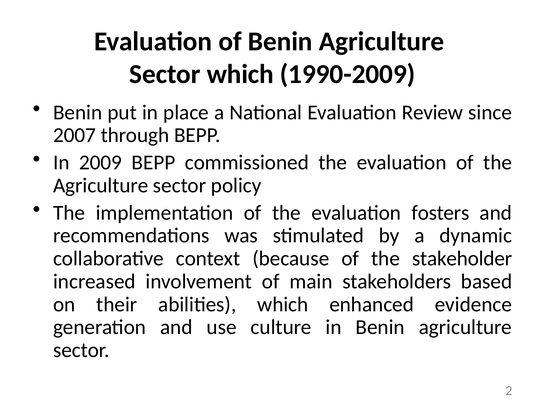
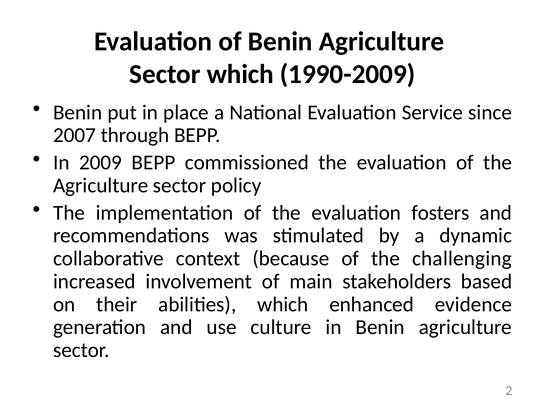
Review: Review -> Service (432, 112)
stakeholder: stakeholder -> challenging (462, 258)
